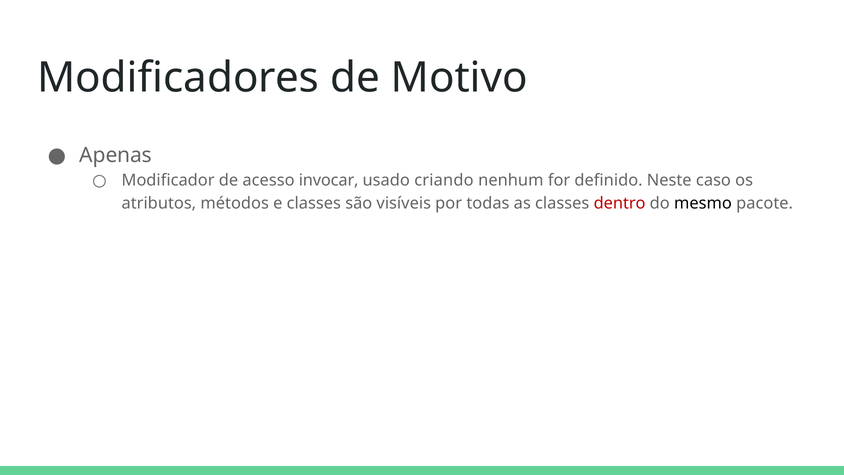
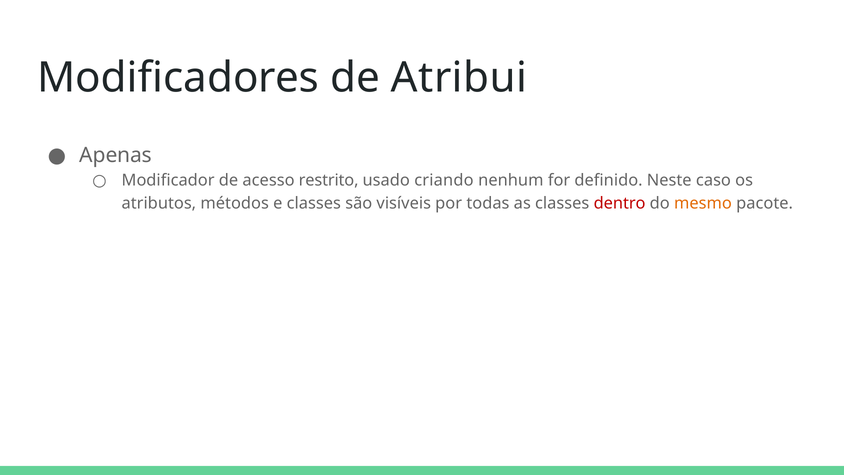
Motivo: Motivo -> Atribui (459, 78)
invocar: invocar -> restrito (329, 180)
mesmo colour: black -> orange (703, 203)
